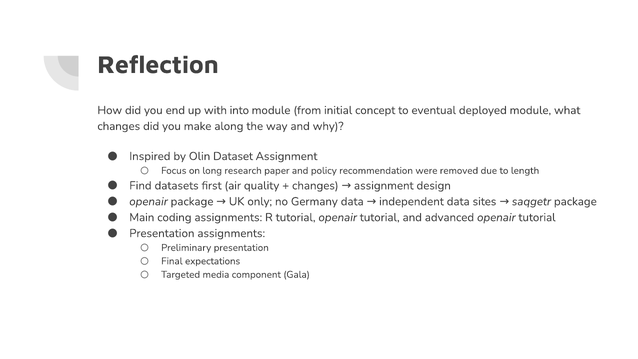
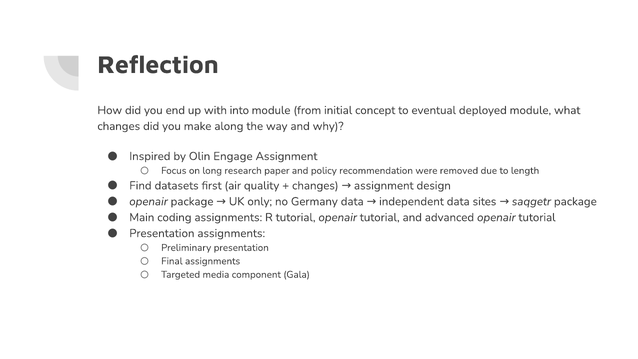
Dataset: Dataset -> Engage (233, 156)
Final expectations: expectations -> assignments (213, 261)
